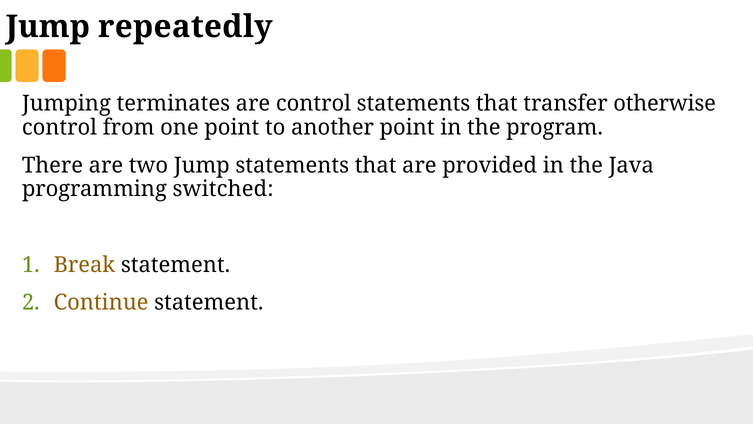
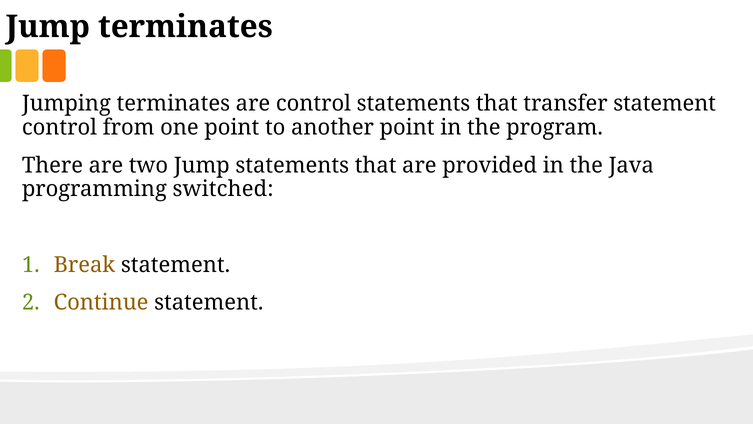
Jump repeatedly: repeatedly -> terminates (185, 27)
transfer otherwise: otherwise -> statement (665, 104)
